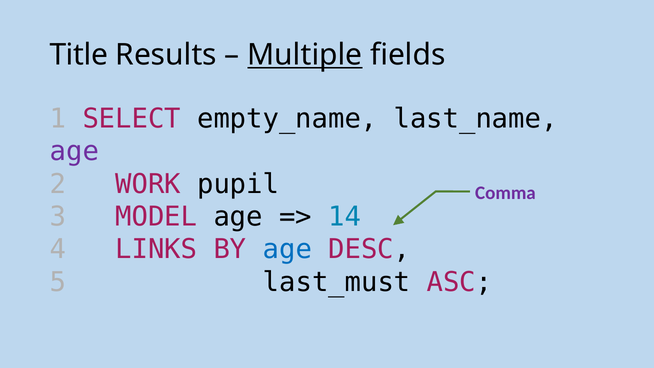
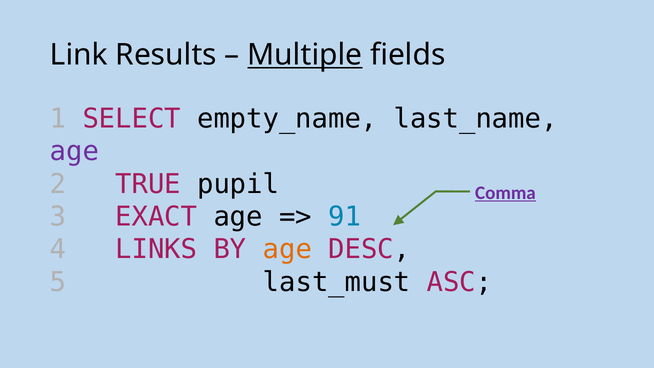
Title: Title -> Link (79, 55)
WORK: WORK -> TRUE (148, 184)
Comma underline: none -> present (505, 193)
MODEL: MODEL -> EXACT (156, 217)
14: 14 -> 91 (345, 217)
age colour: blue -> orange (287, 249)
